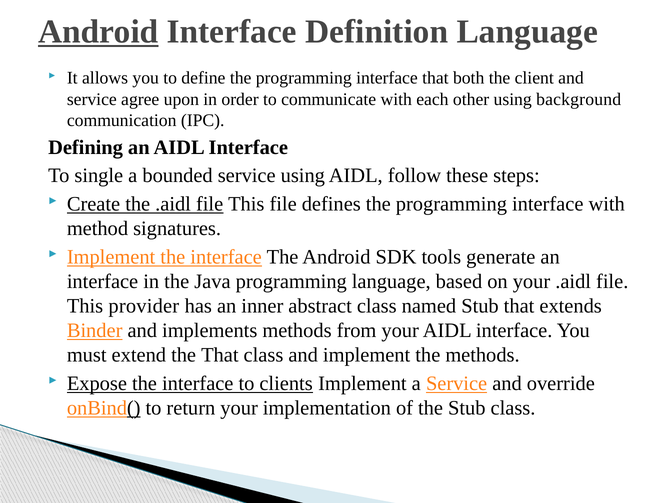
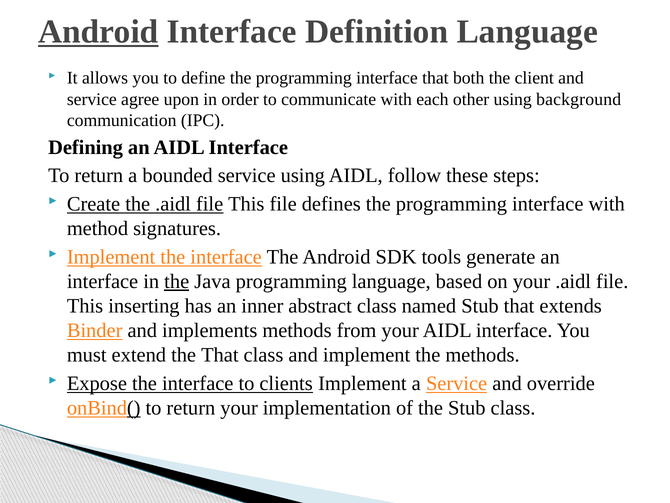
single: single -> return (99, 175)
the underline: none -> present (177, 281)
provider: provider -> inserting (144, 306)
